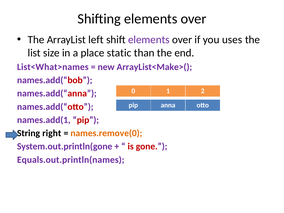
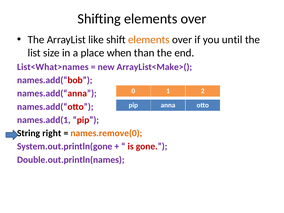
left: left -> like (96, 40)
elements colour: purple -> orange (149, 40)
uses: uses -> until (232, 40)
static: static -> when (119, 53)
Equals.out.println(names: Equals.out.println(names -> Double.out.println(names (71, 160)
